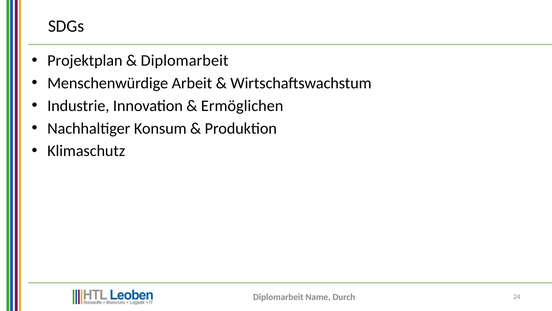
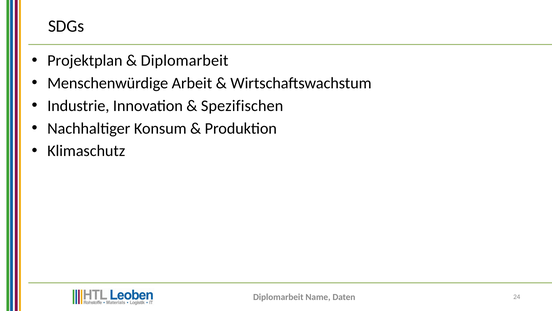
Ermöglichen: Ermöglichen -> Spezifischen (242, 106)
Durch: Durch -> Daten (344, 297)
